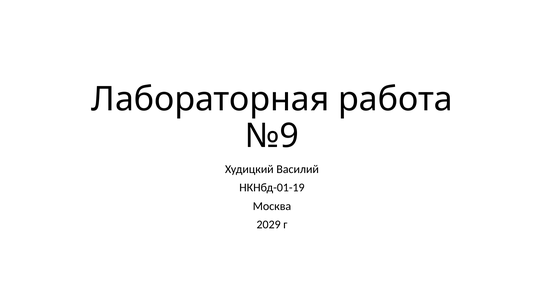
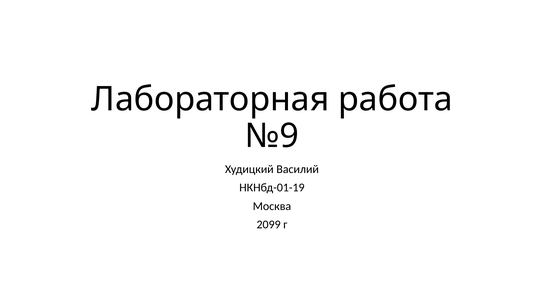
2029: 2029 -> 2099 (269, 225)
